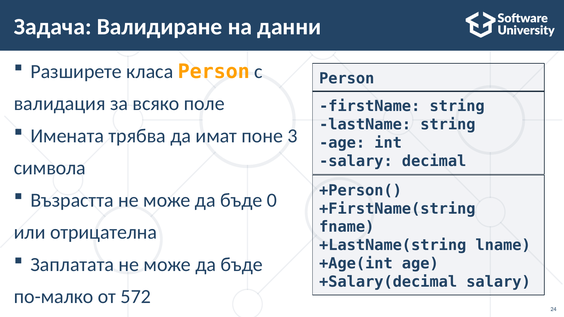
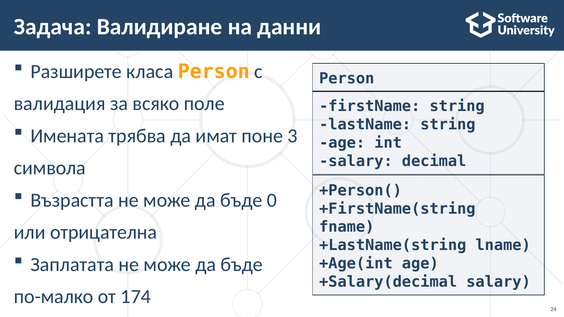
572: 572 -> 174 (136, 297)
